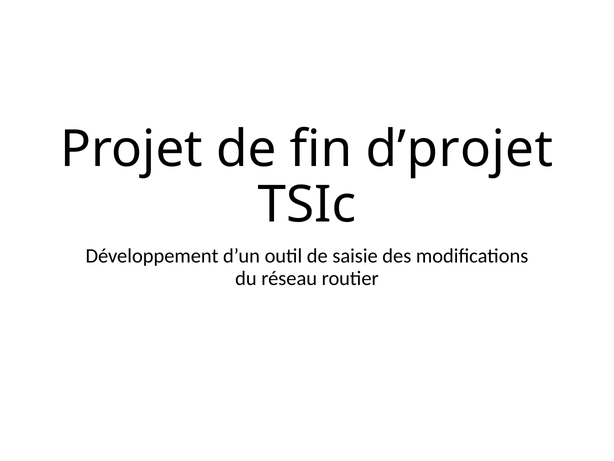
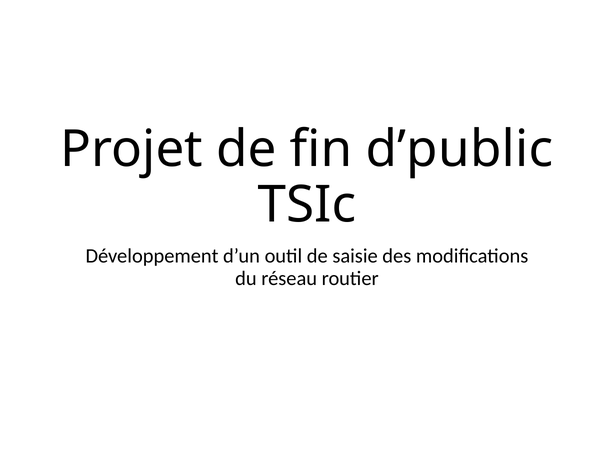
d’projet: d’projet -> d’public (459, 149)
